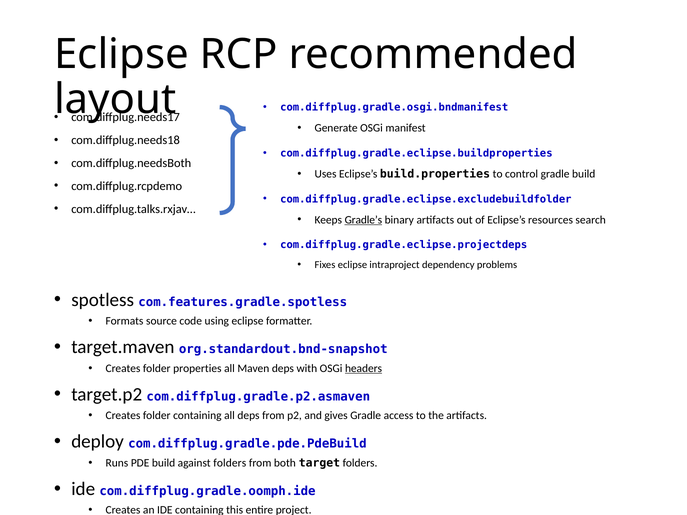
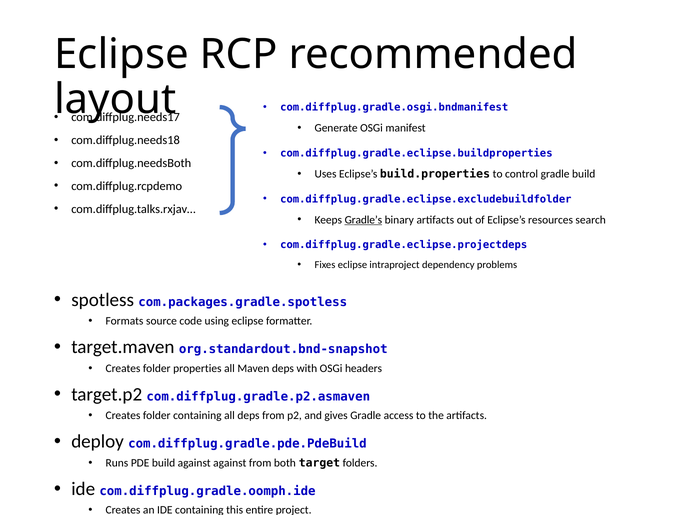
com.features.gradle.spotless: com.features.gradle.spotless -> com.packages.gradle.spotless (243, 302)
headers underline: present -> none (364, 369)
against folders: folders -> against (230, 463)
